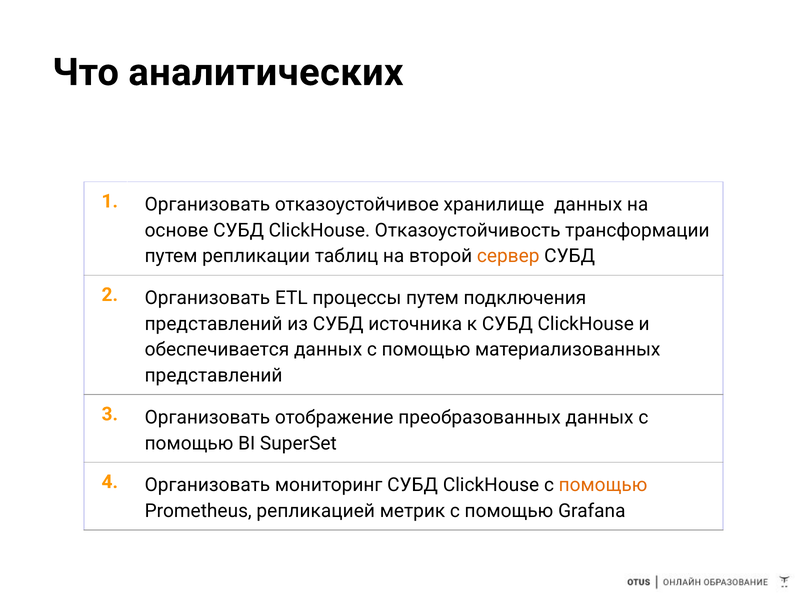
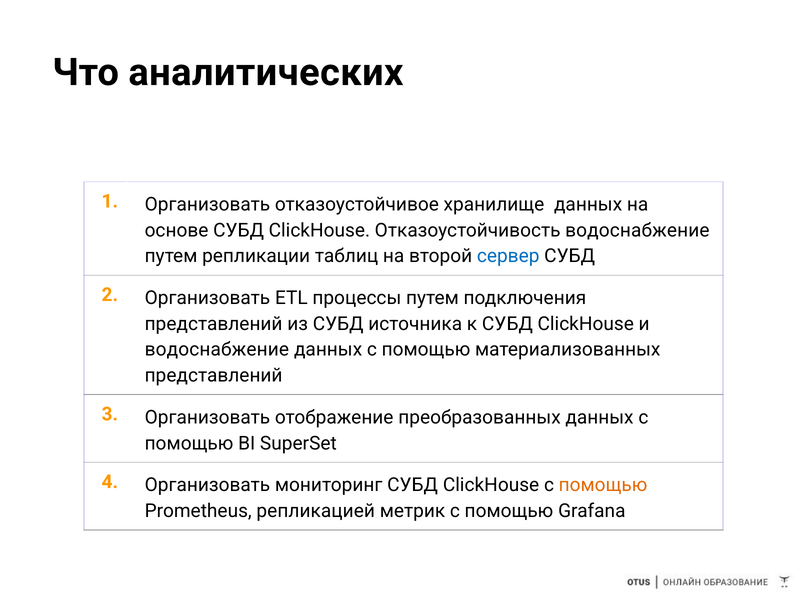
Отказоустойчивость трансформации: трансформации -> водоснабжение (637, 230)
сервер colour: orange -> blue (508, 256)
обеспечивается: обеспечивается -> водоснабжение (217, 350)
